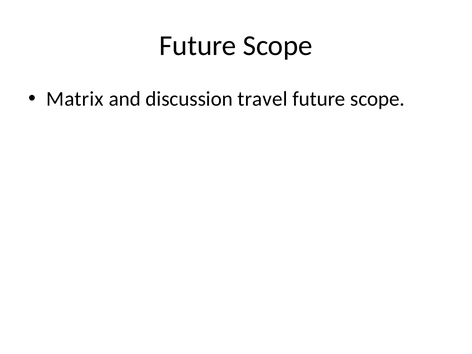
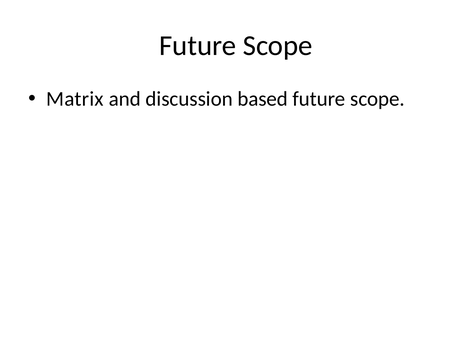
travel: travel -> based (263, 99)
